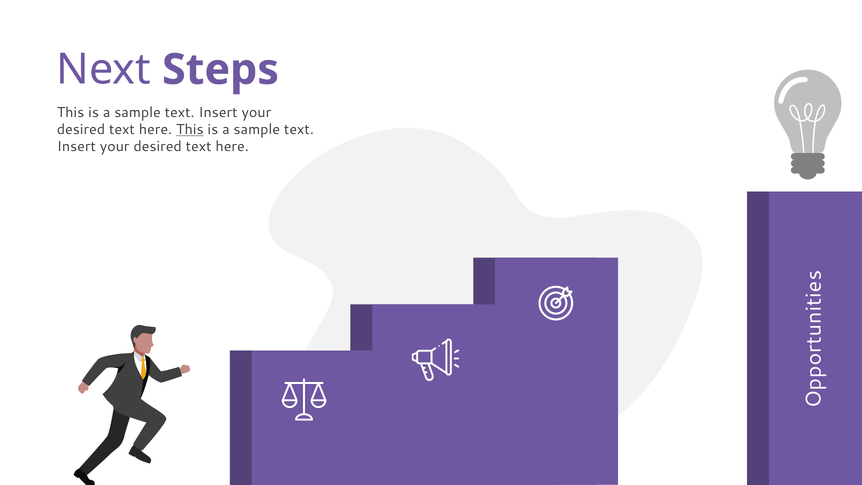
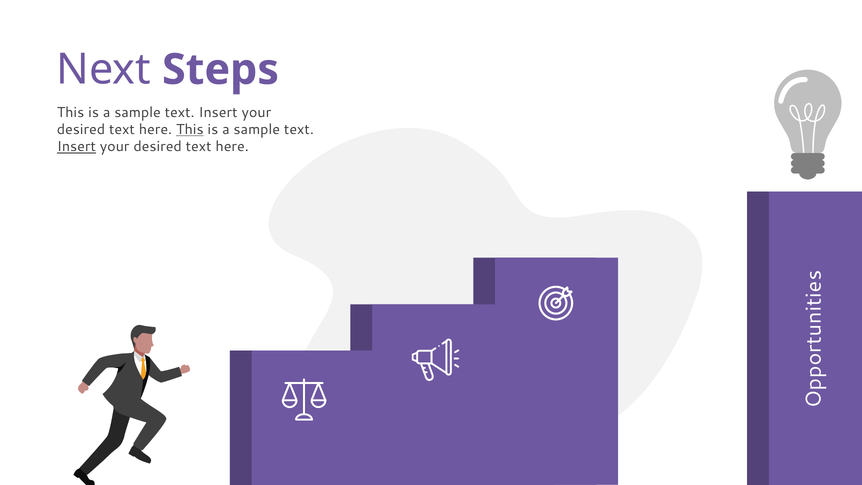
Insert underline: none -> present (76, 147)
